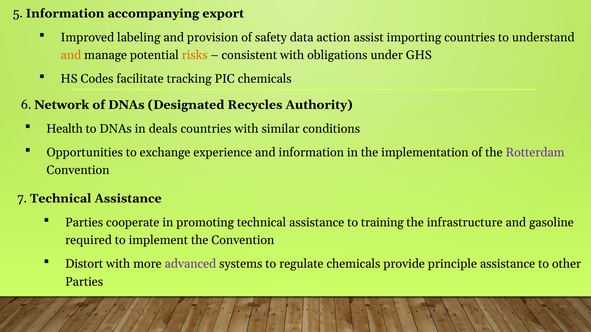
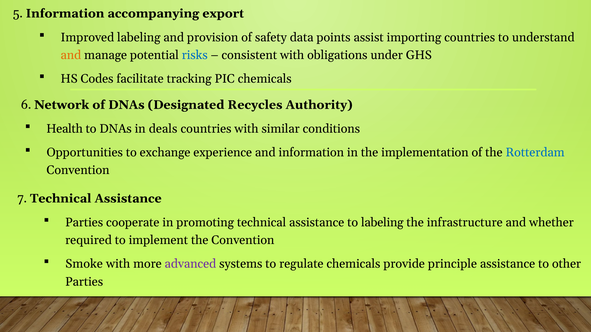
action: action -> points (334, 37)
risks colour: orange -> blue (195, 55)
Rotterdam colour: purple -> blue (535, 153)
to training: training -> labeling (382, 223)
gasoline: gasoline -> whether (551, 223)
Distort: Distort -> Smoke (84, 264)
